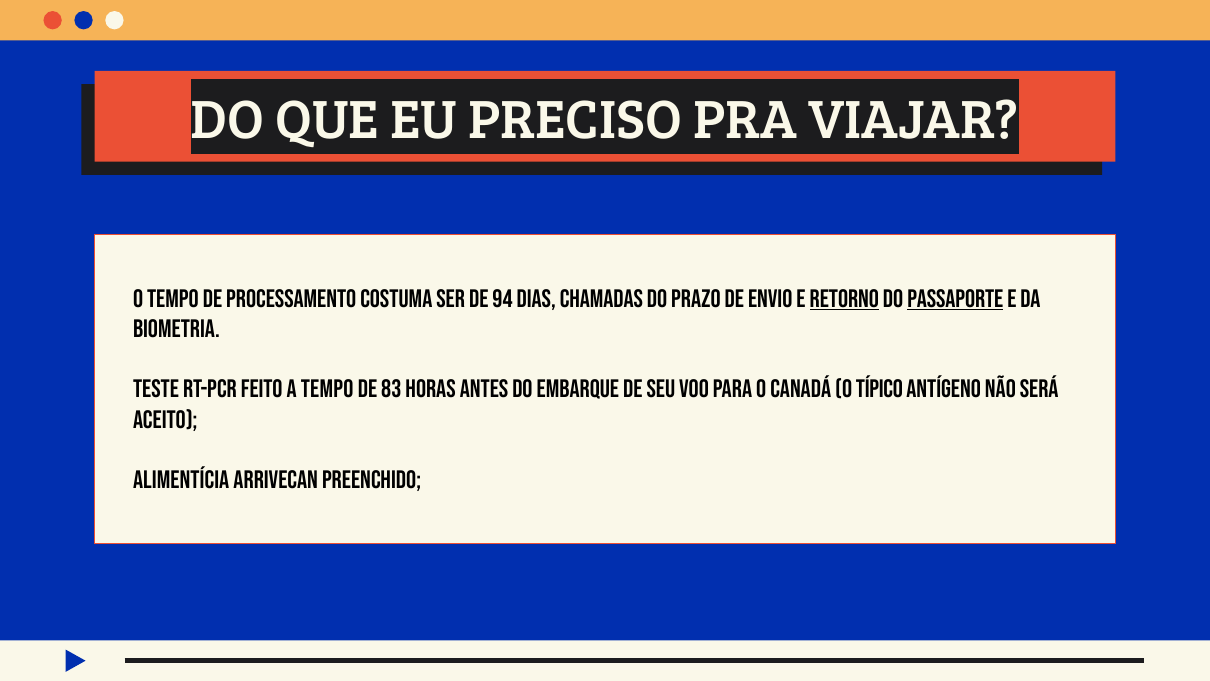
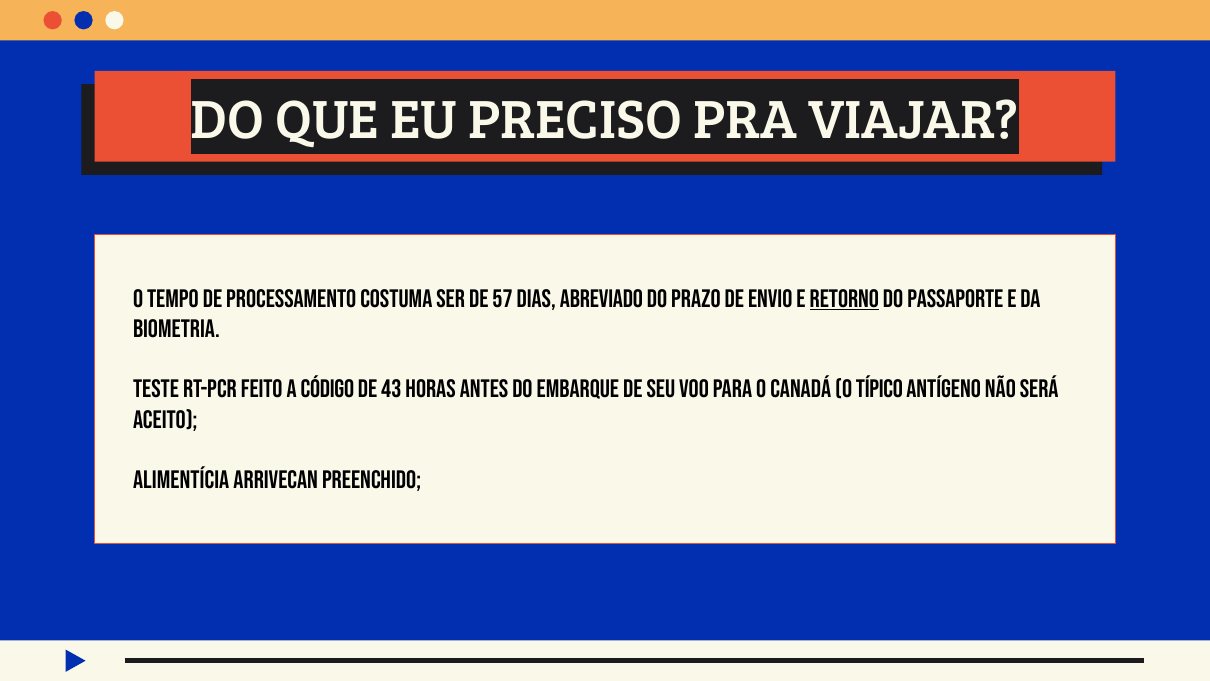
94: 94 -> 57 (503, 299)
chamadas: chamadas -> abreviado (601, 299)
passaporte underline: present -> none (955, 299)
a tempo: tempo -> código (327, 389)
83: 83 -> 43 (391, 389)
